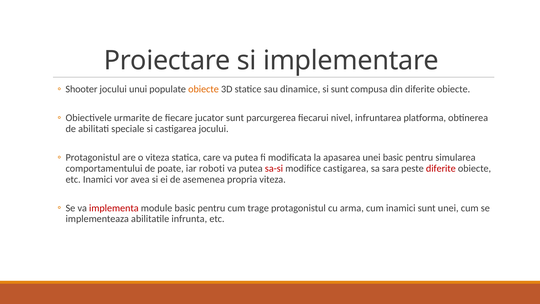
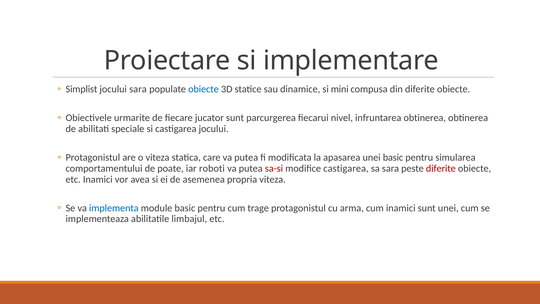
Shooter: Shooter -> Simplist (81, 89)
jocului unui: unui -> sara (138, 89)
obiecte colour: orange -> blue (203, 89)
si sunt: sunt -> mini (340, 89)
infruntarea platforma: platforma -> obtinerea (425, 118)
implementa colour: red -> blue (114, 208)
infrunta: infrunta -> limbajul (189, 219)
